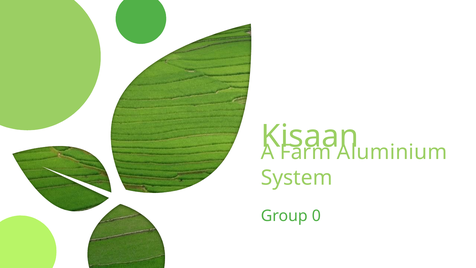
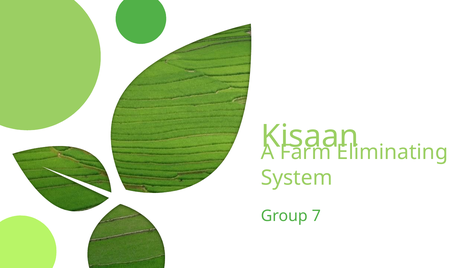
Aluminium: Aluminium -> Eliminating (392, 152)
0: 0 -> 7 (316, 216)
